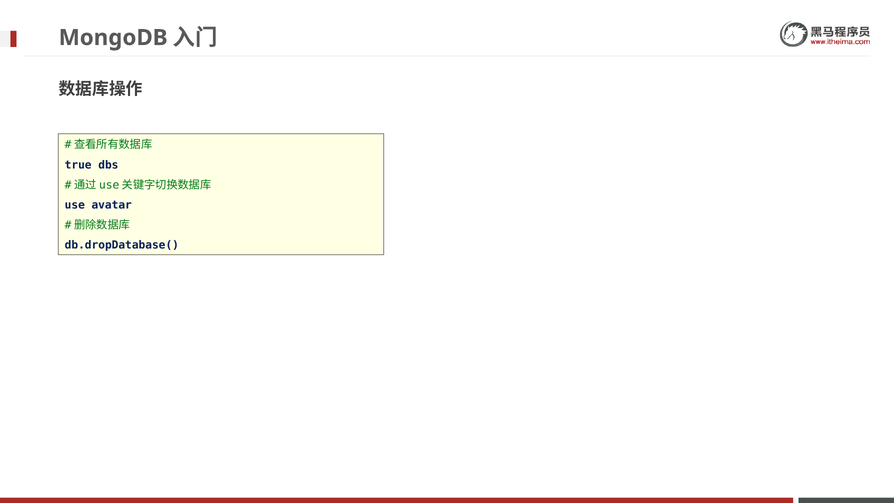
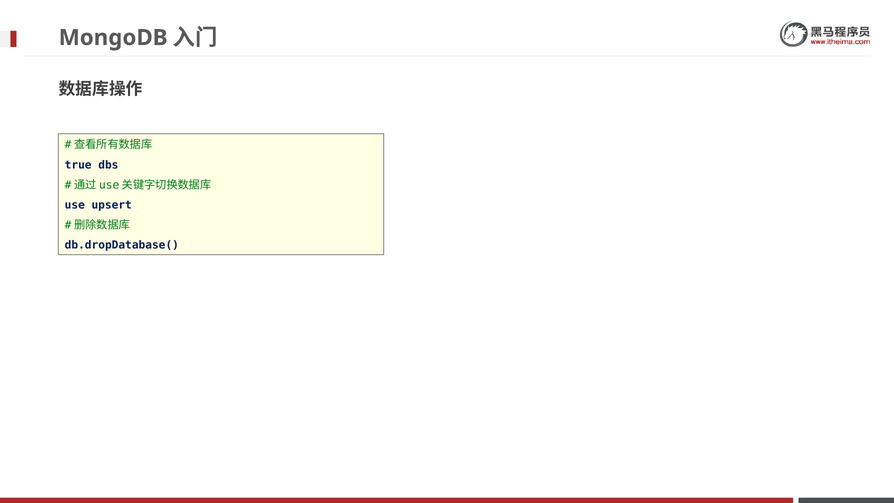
avatar: avatar -> upsert (112, 205)
